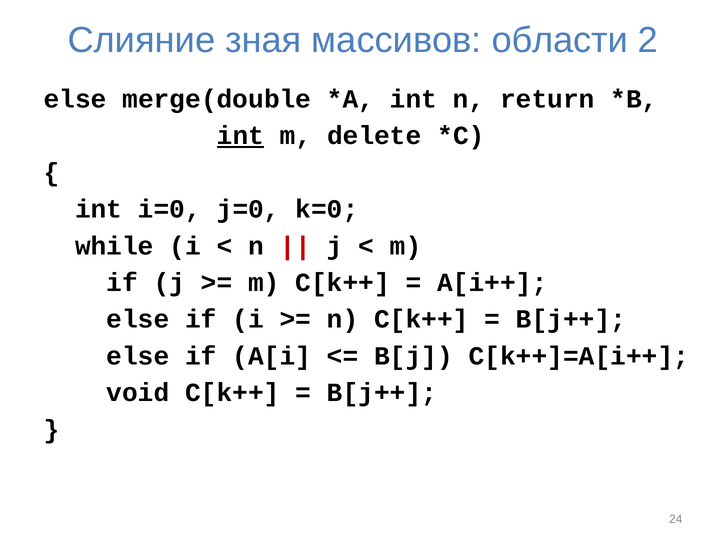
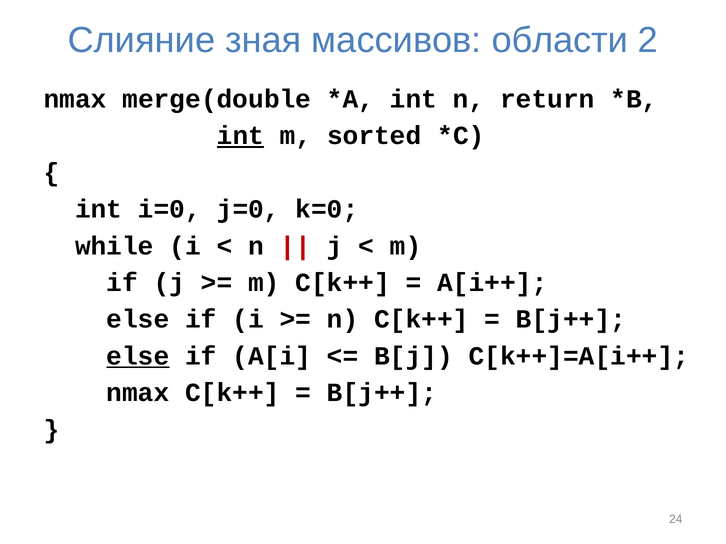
else: else -> nmax (75, 99)
delete: delete -> sorted (374, 136)
else underline: none -> present (138, 356)
void: void -> nmax (138, 393)
